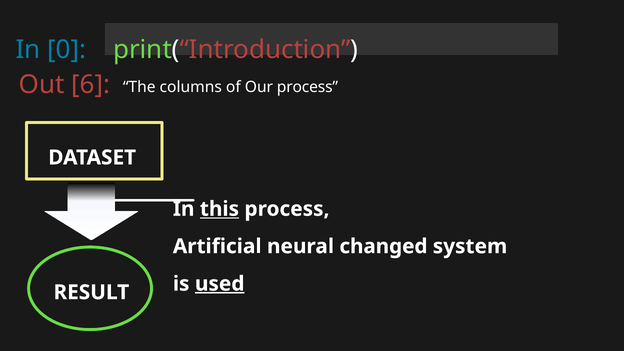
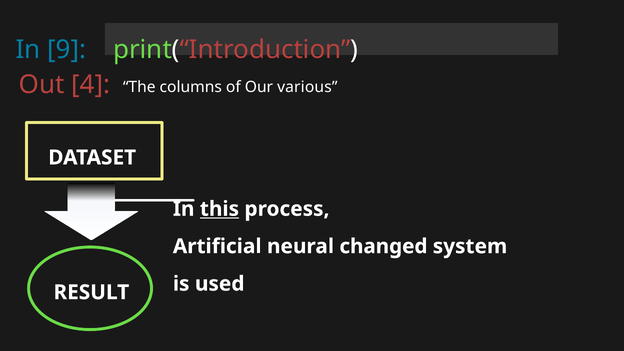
0: 0 -> 9 (67, 50)
6: 6 -> 4 (91, 85)
Our process: process -> various (307, 87)
used underline: present -> none (220, 284)
